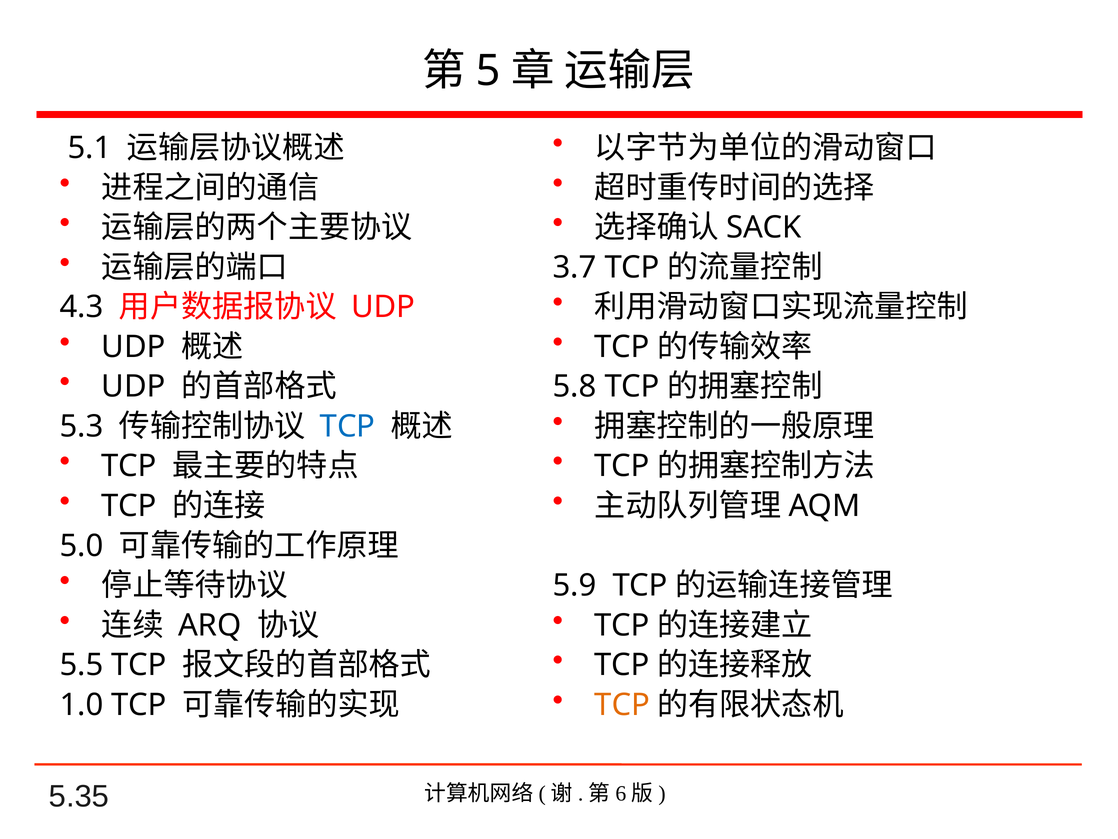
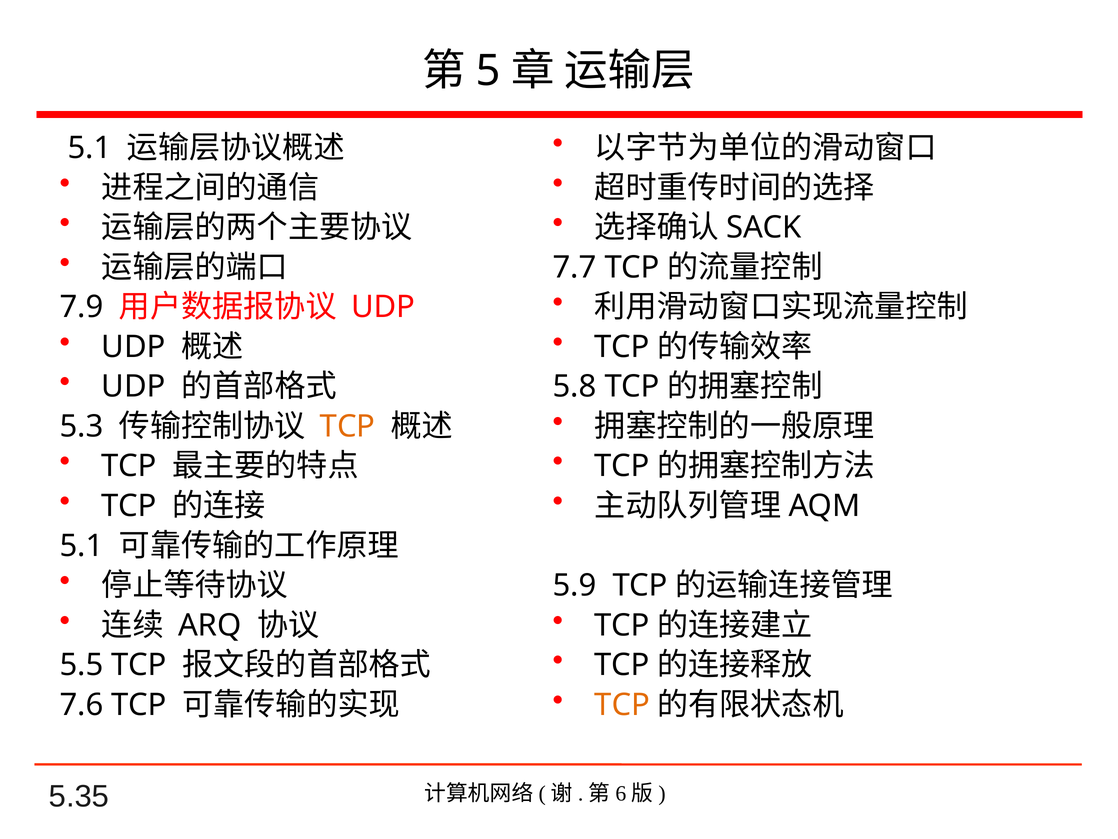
3.7: 3.7 -> 7.7 (574, 267)
4.3: 4.3 -> 7.9 (81, 307)
TCP colour: blue -> orange (348, 426)
5.0: 5.0 -> 5.1 (81, 545)
1.0: 1.0 -> 7.6 (81, 704)
